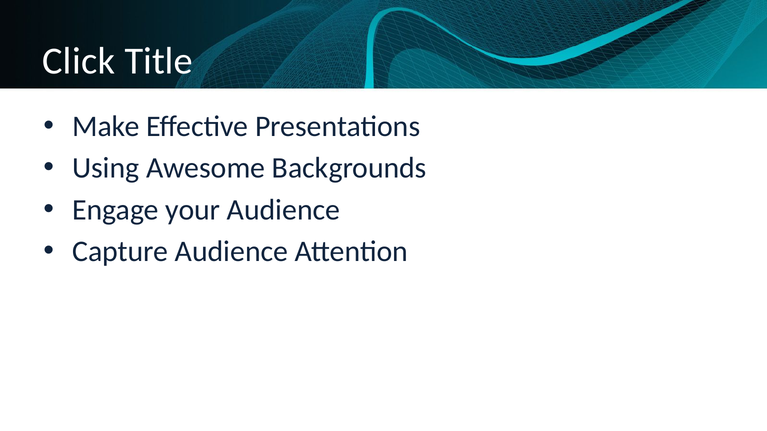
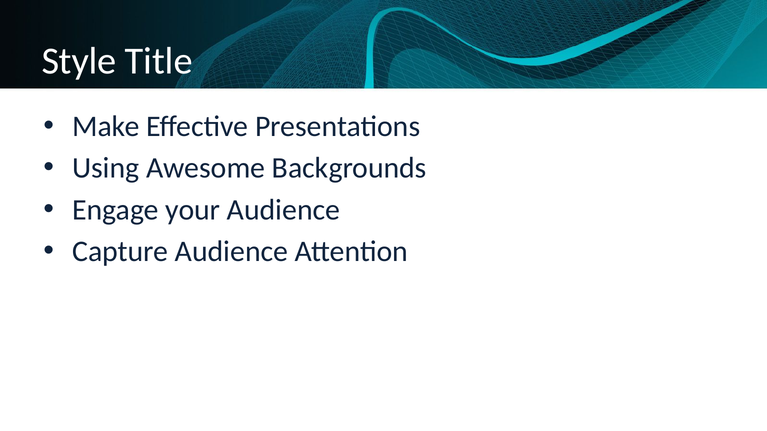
Click: Click -> Style (79, 61)
